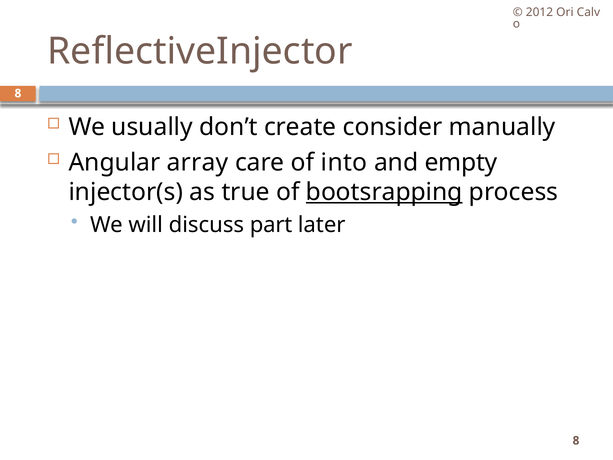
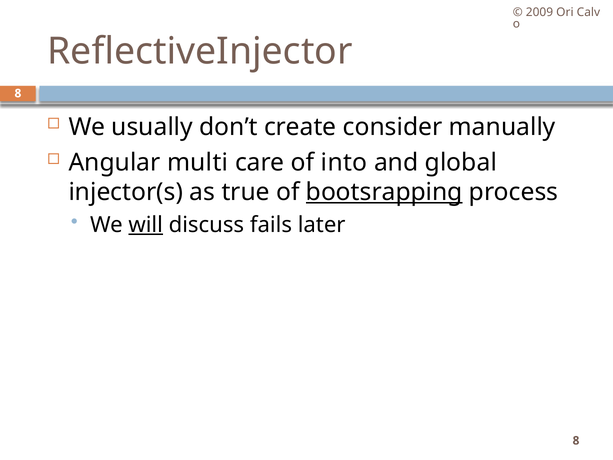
2012: 2012 -> 2009 (539, 12)
array: array -> multi (198, 162)
empty: empty -> global (461, 162)
will underline: none -> present (146, 225)
part: part -> fails (271, 225)
